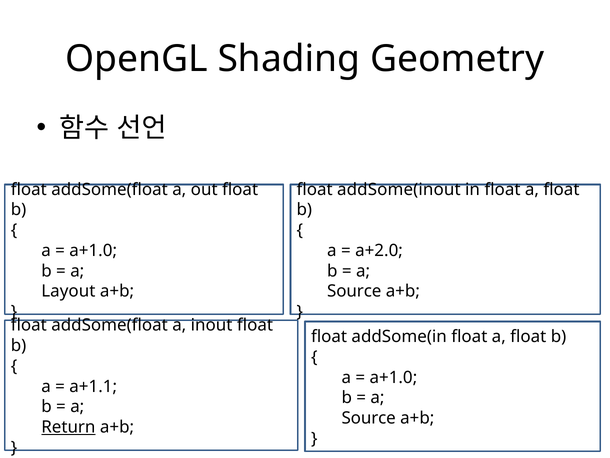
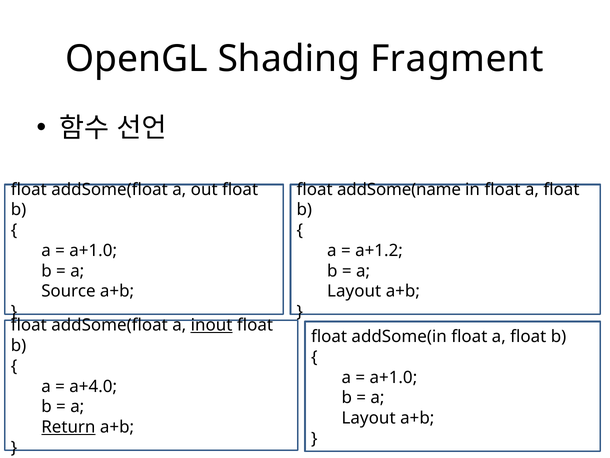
Geometry: Geometry -> Fragment (457, 59)
addSome(inout: addSome(inout -> addSome(name (399, 189)
a+2.0: a+2.0 -> a+1.2 (379, 250)
Layout: Layout -> Source (68, 291)
Source: Source -> Layout (354, 291)
inout underline: none -> present (212, 325)
a+1.1: a+1.1 -> a+4.0 (93, 386)
Source: Source -> Layout (369, 418)
